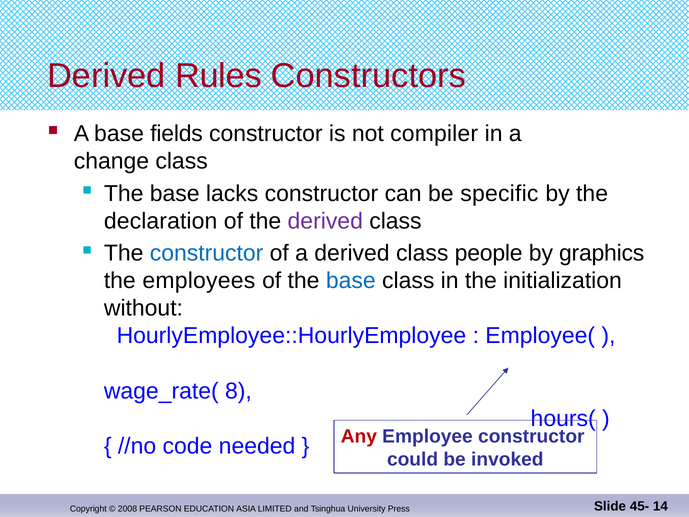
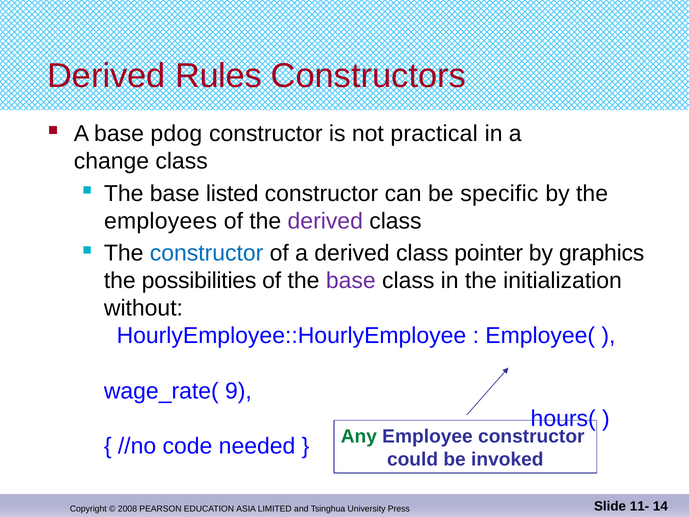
fields: fields -> pdog (176, 134)
compiler: compiler -> practical (434, 134)
lacks: lacks -> listed (232, 193)
declaration: declaration -> employees (161, 221)
people: people -> pointer (489, 253)
employees: employees -> possibilities (199, 281)
base colour: blue -> purple (351, 281)
8: 8 -> 9 (238, 391)
Any colour: red -> green (359, 436)
45-: 45- -> 11- (640, 506)
